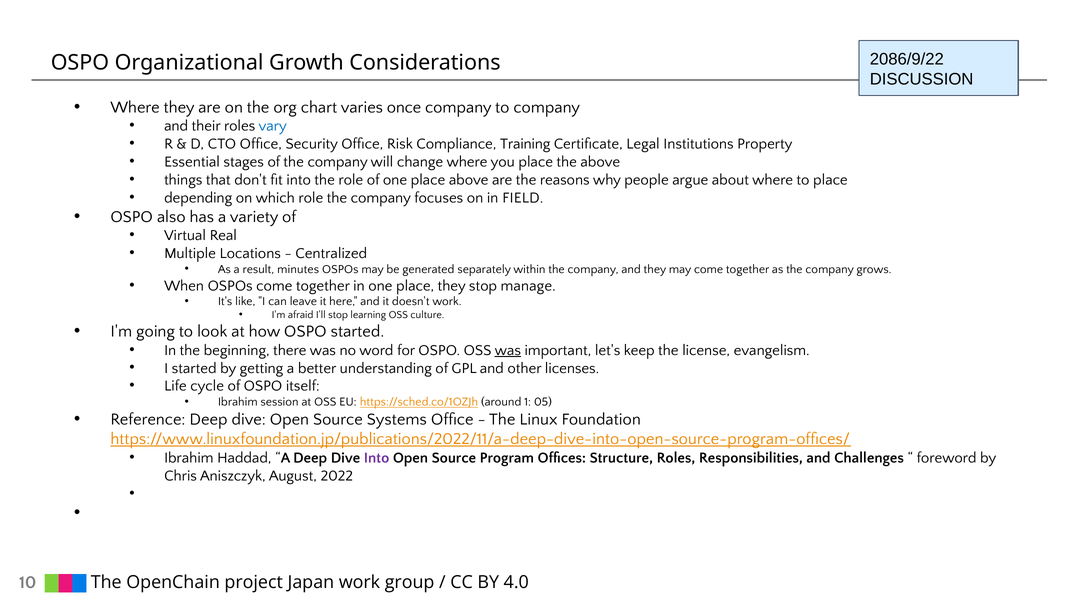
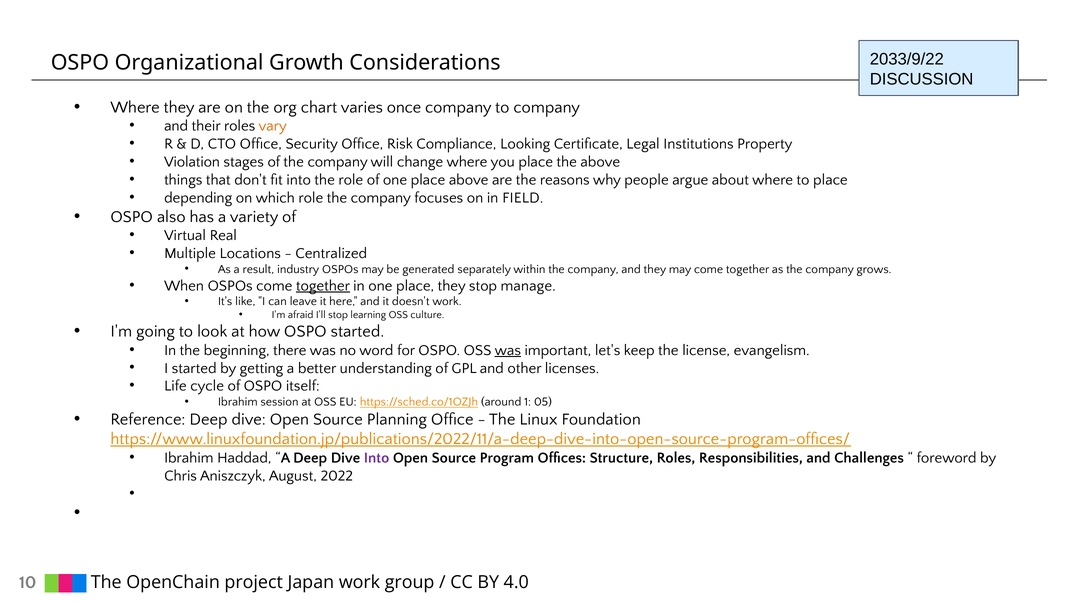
2086/9/22: 2086/9/22 -> 2033/9/22 (907, 59)
vary colour: blue -> orange (273, 126)
Training: Training -> Looking (525, 144)
Essential: Essential -> Violation (192, 162)
minutes: minutes -> industry (298, 269)
together underline: none -> present (323, 285)
Systems: Systems -> Planning (397, 419)
